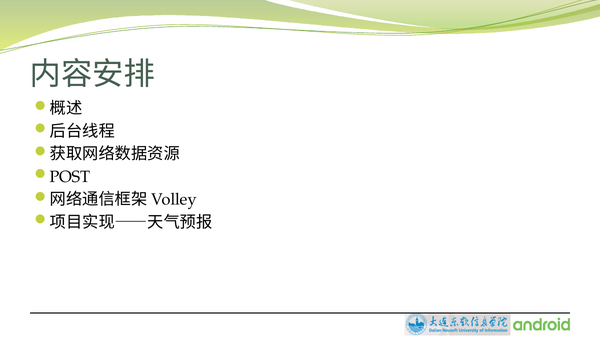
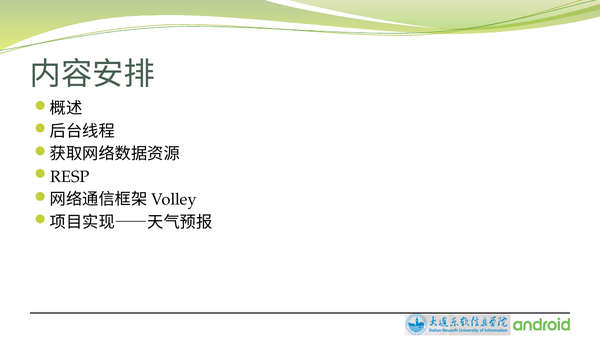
POST: POST -> RESP (70, 177)
